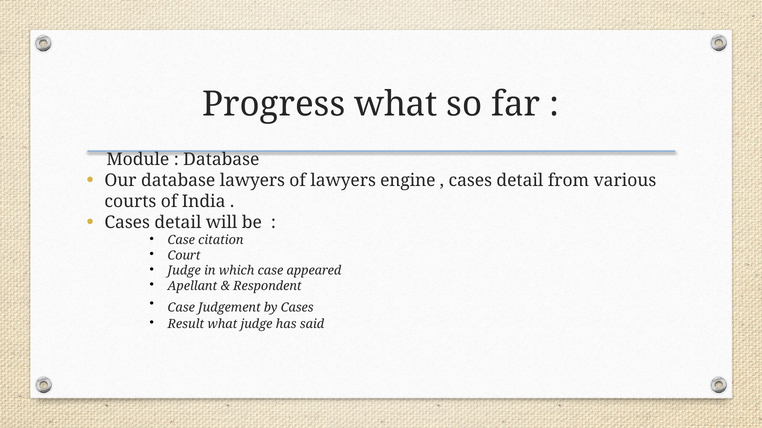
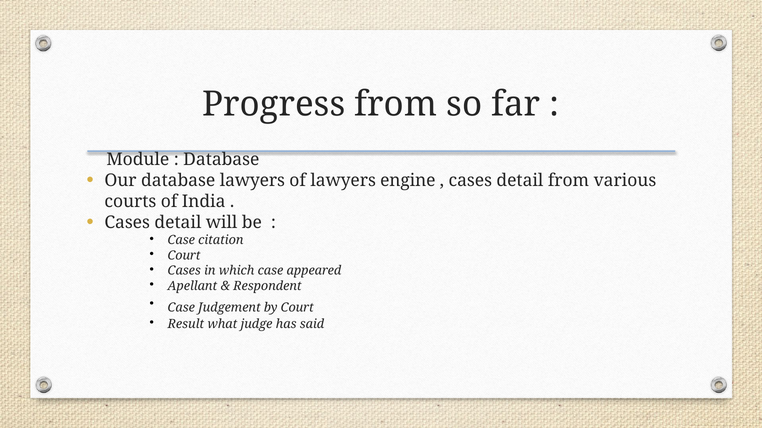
Progress what: what -> from (396, 105)
Judge: Judge -> Cases (184, 271)
by Cases: Cases -> Court (297, 308)
